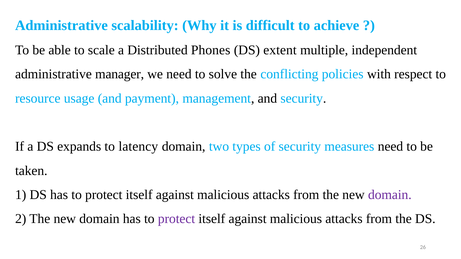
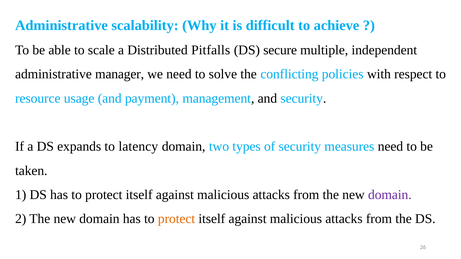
Phones: Phones -> Pitfalls (211, 50)
extent: extent -> secure (280, 50)
protect colour: purple -> orange (176, 219)
